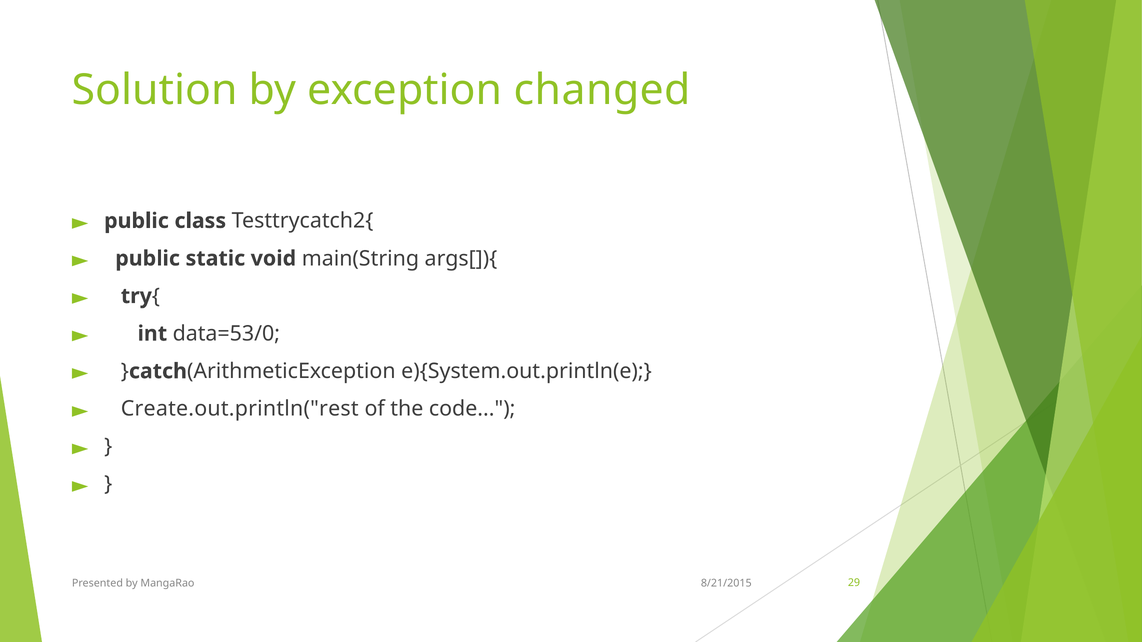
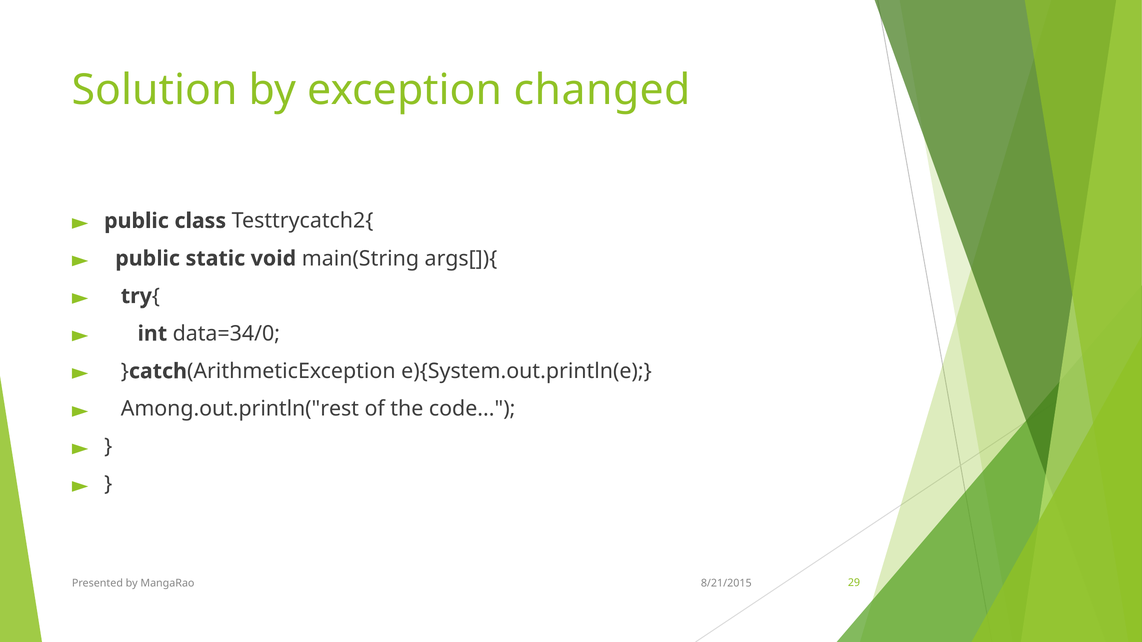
data=53/0: data=53/0 -> data=34/0 (226, 334)
Create.out.println("rest: Create.out.println("rest -> Among.out.println("rest (240, 409)
